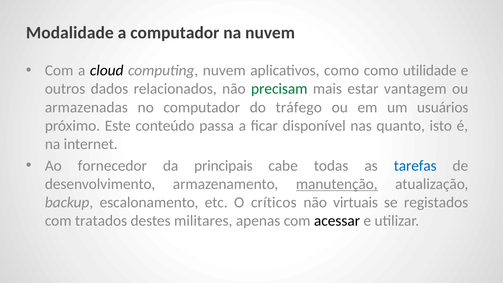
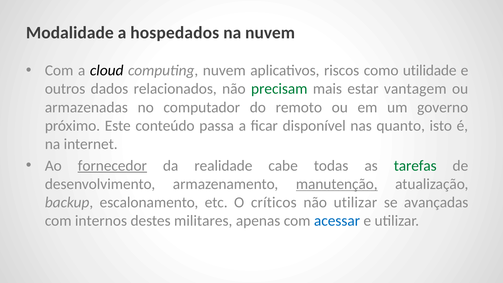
a computador: computador -> hospedados (175, 33)
aplicativos como: como -> riscos (342, 70)
tráfego: tráfego -> remoto (299, 107)
usuários: usuários -> governo (443, 107)
fornecedor underline: none -> present (112, 166)
principais: principais -> realidade (223, 166)
tarefas colour: blue -> green (415, 166)
não virtuais: virtuais -> utilizar (355, 202)
registados: registados -> avançadas (436, 202)
tratados: tratados -> internos (101, 221)
acessar colour: black -> blue (337, 221)
